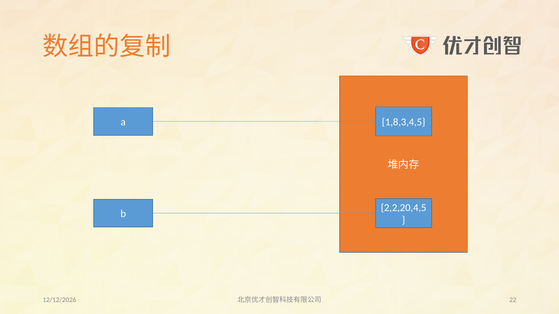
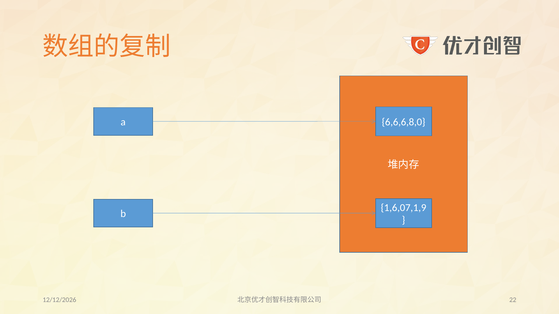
1,8,3,4,5: 1,8,3,4,5 -> 6,6,6,8,0 (404, 122)
2,2,20,4,5: 2,2,20,4,5 -> 1,6,07,1,9 (404, 208)
